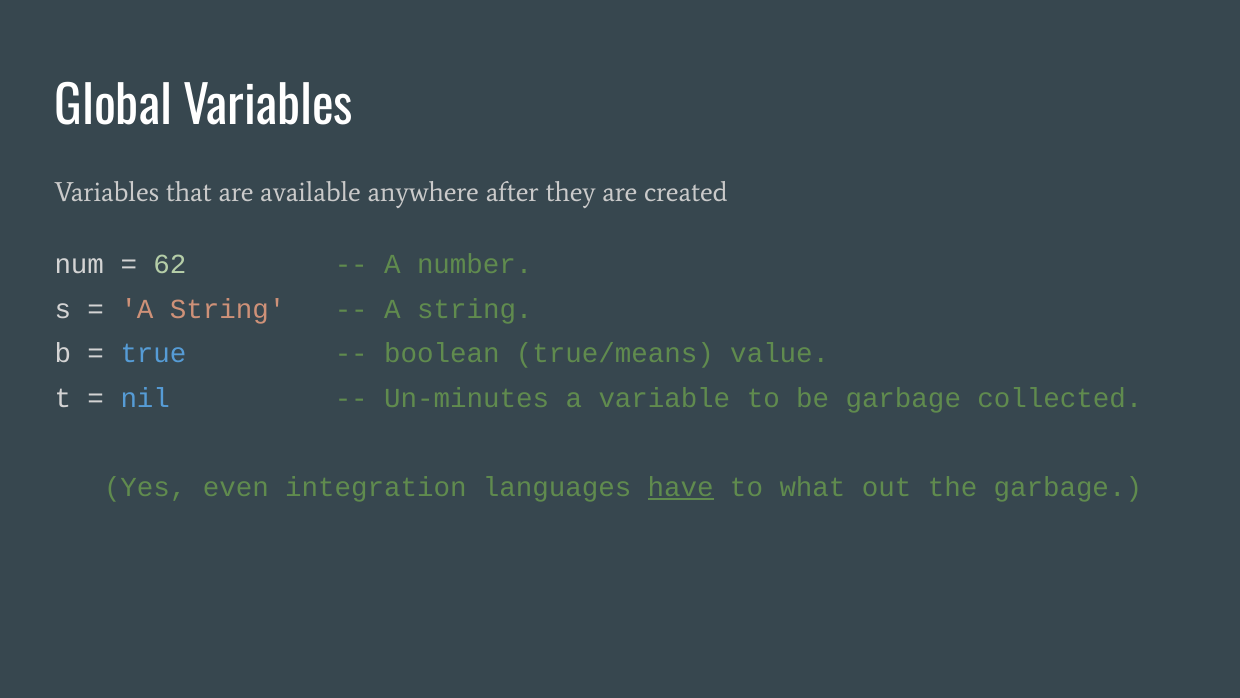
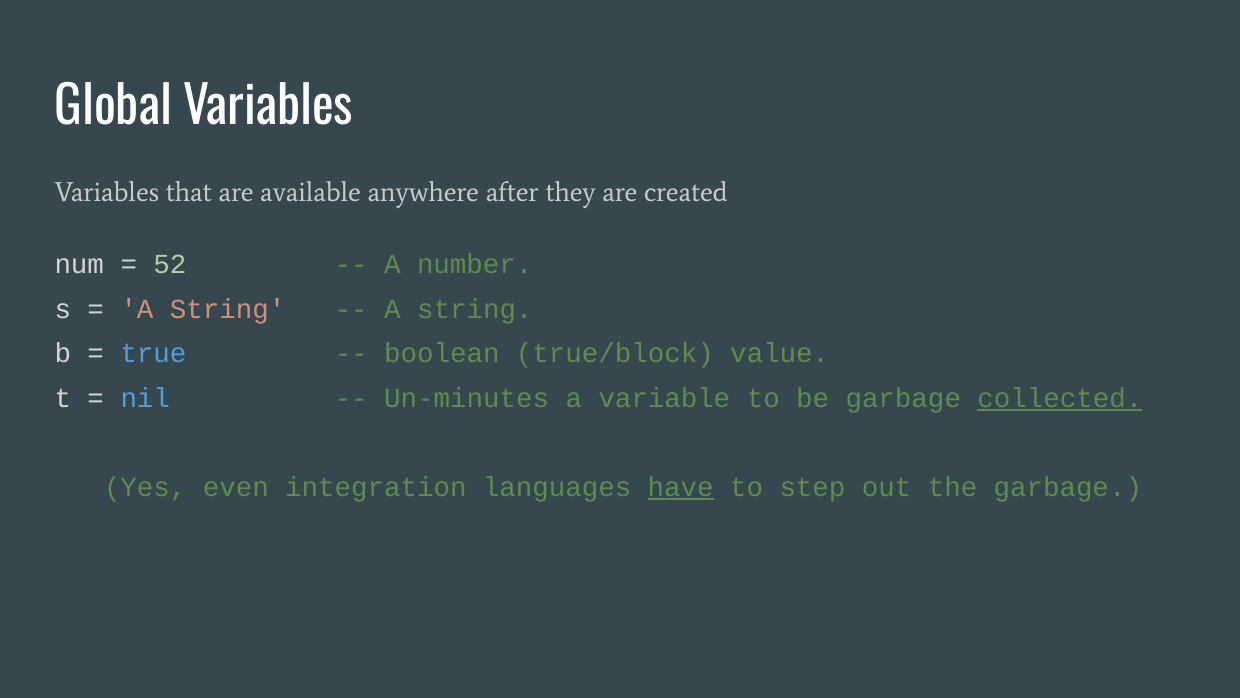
62: 62 -> 52 (170, 264)
true/means: true/means -> true/block (615, 353)
collected underline: none -> present (1060, 398)
what: what -> step (812, 487)
